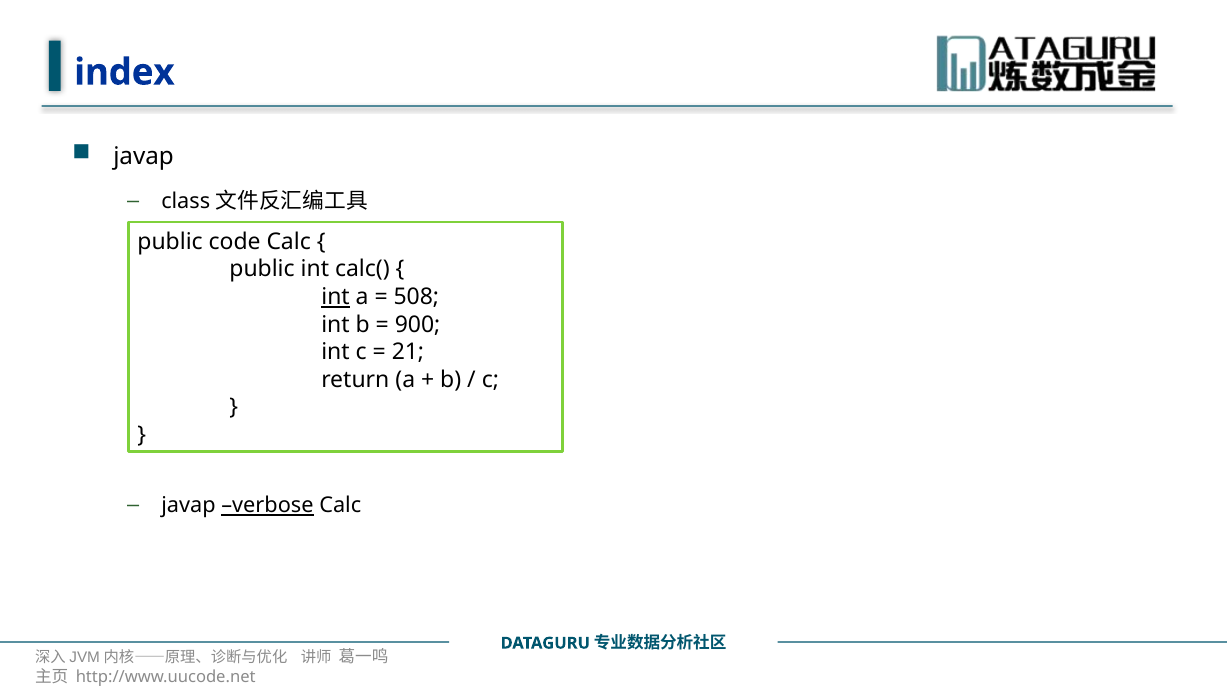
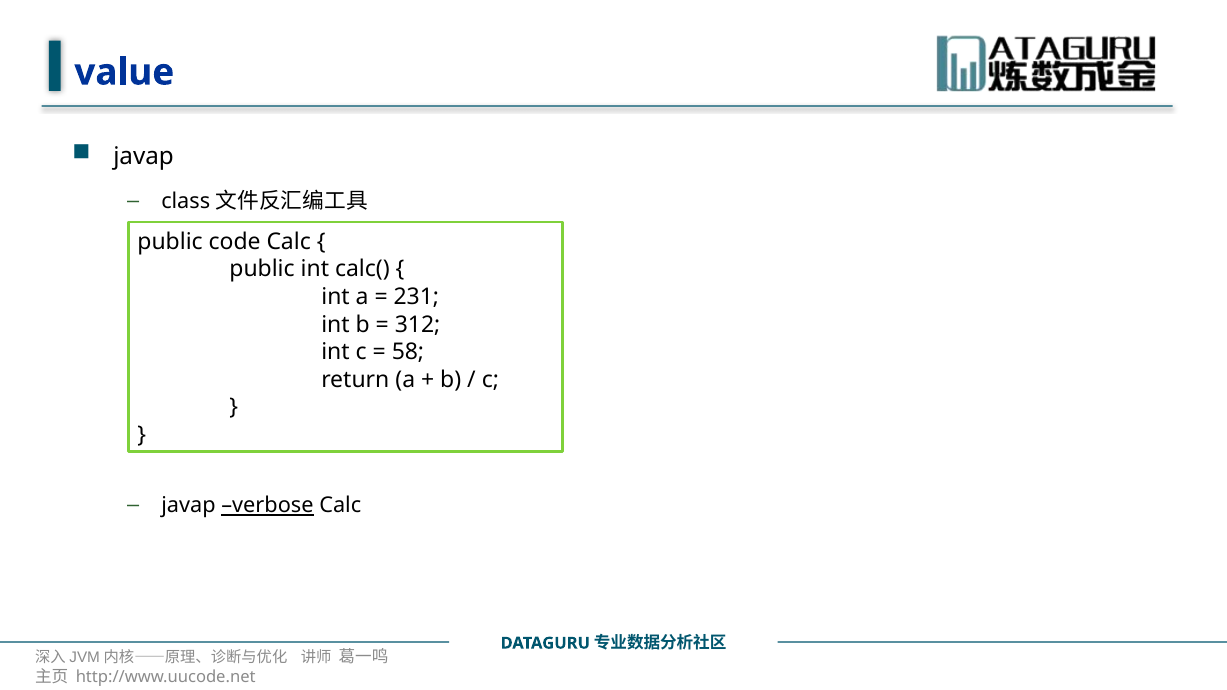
index: index -> value (124, 72)
int underline: present -> none (336, 297)
508: 508 -> 231 (416, 297)
900: 900 -> 312 (418, 324)
21: 21 -> 58 (408, 352)
